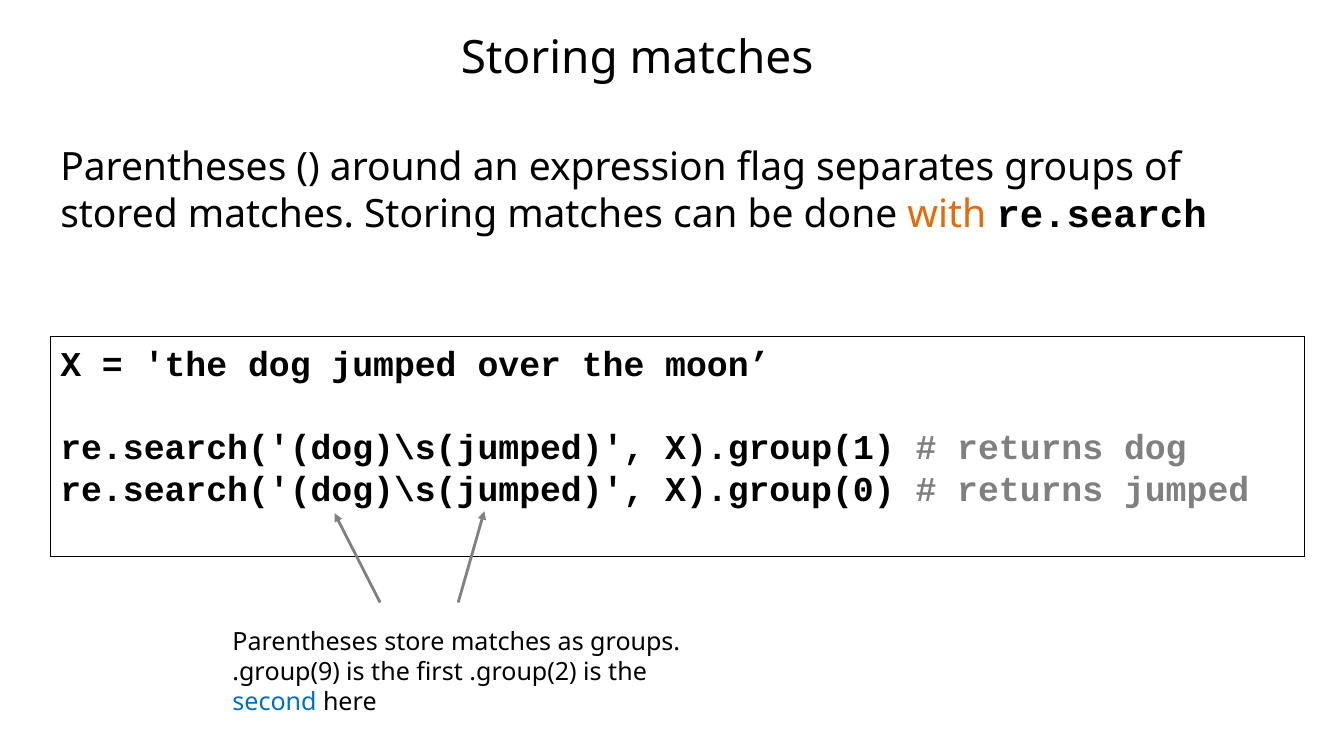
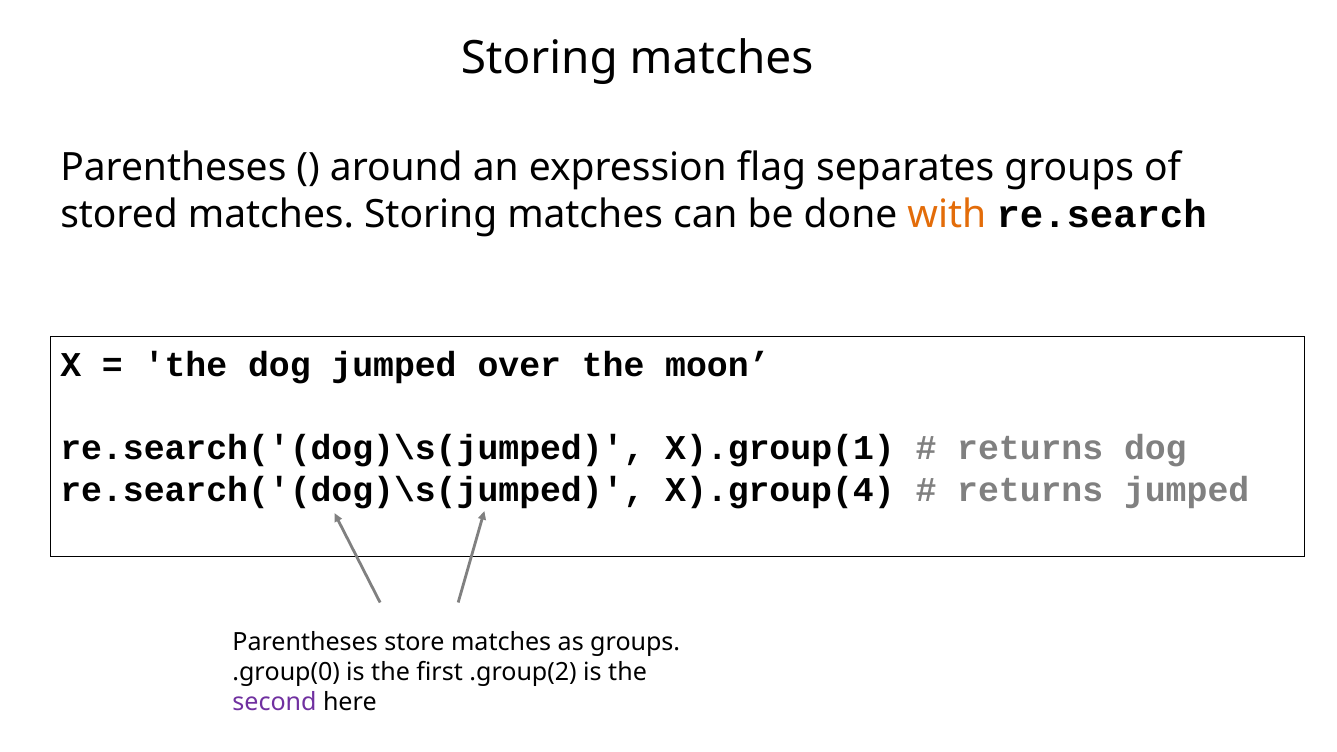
X).group(0: X).group(0 -> X).group(4 (780, 490)
.group(9: .group(9 -> .group(0 (286, 672)
second colour: blue -> purple (275, 702)
